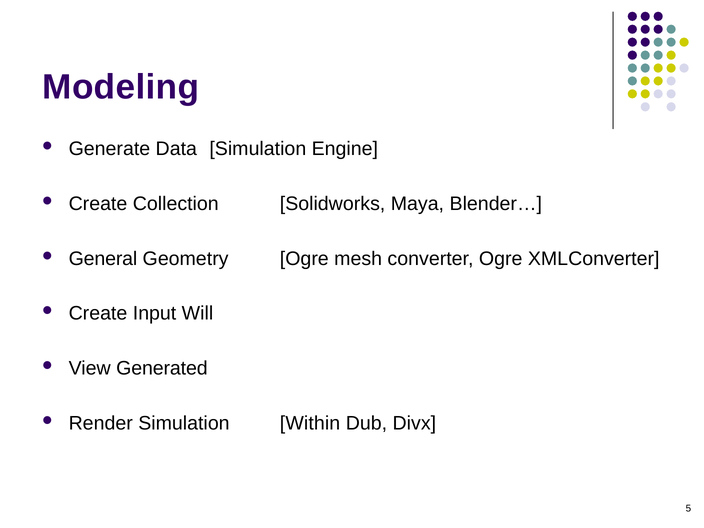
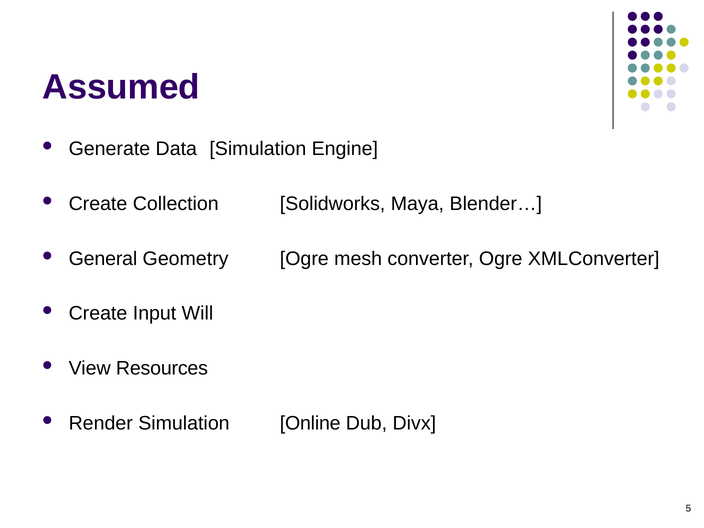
Modeling: Modeling -> Assumed (121, 87)
Generated: Generated -> Resources (162, 368)
Within: Within -> Online (310, 423)
